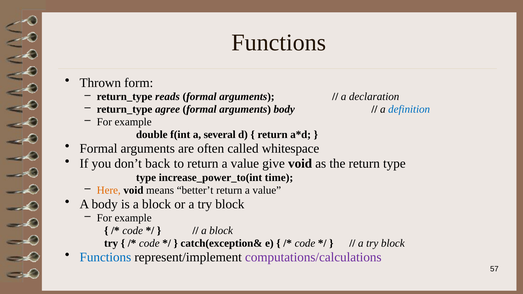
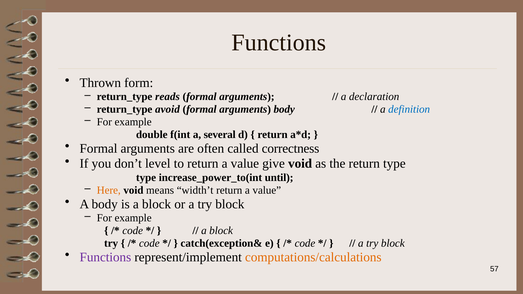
agree: agree -> avoid (167, 109)
whitespace: whitespace -> correctness (291, 149)
back: back -> level (158, 164)
time: time -> until (279, 178)
better’t: better’t -> width’t (195, 190)
Functions colour: blue -> purple (105, 257)
computations/calculations colour: purple -> orange (313, 257)
